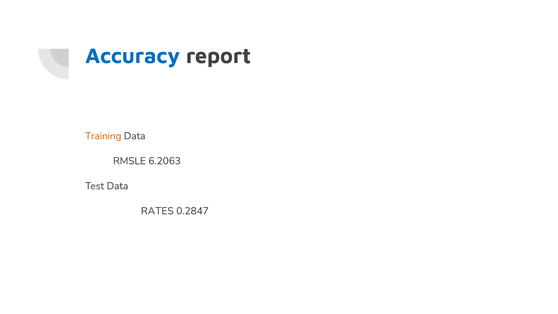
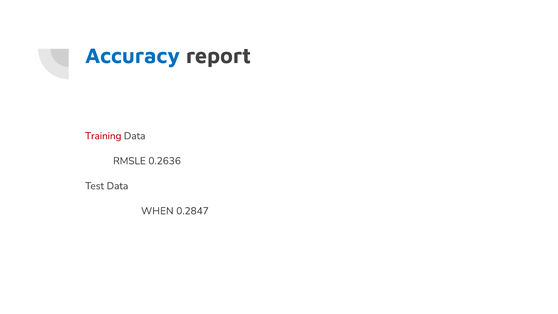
Training colour: orange -> red (103, 136)
6.2063: 6.2063 -> 0.2636 (165, 161)
RATES: RATES -> WHEN (157, 211)
